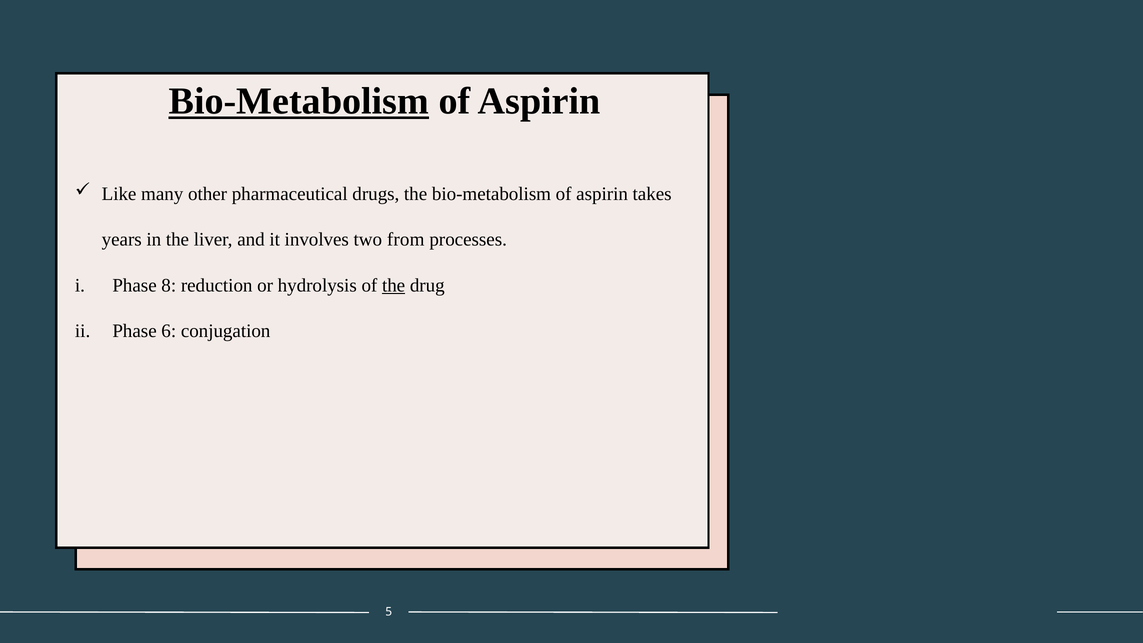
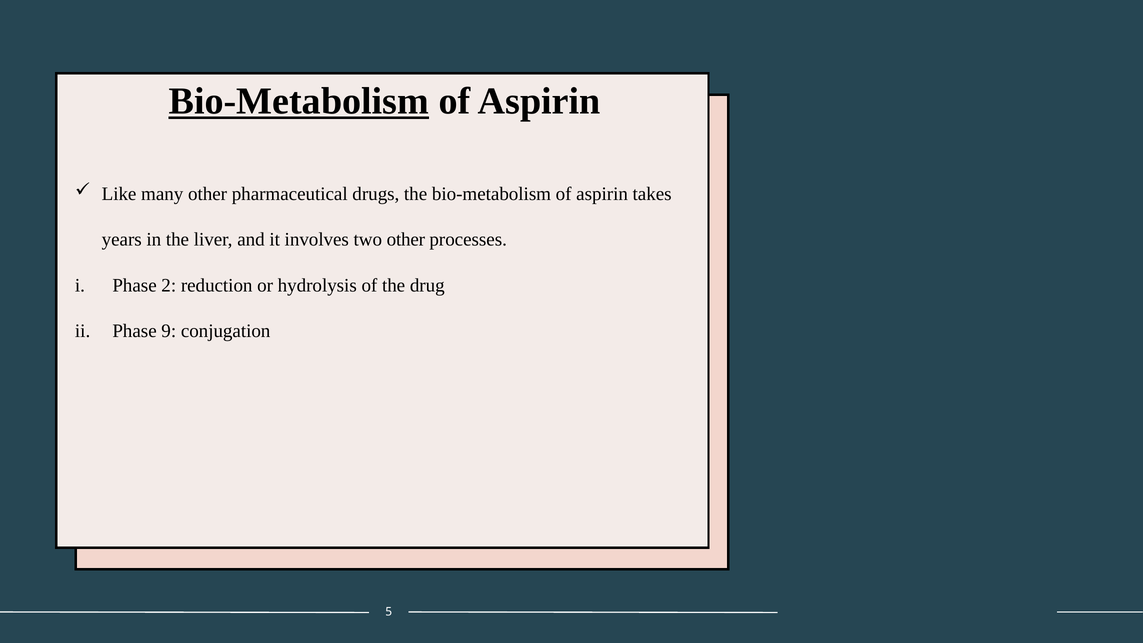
two from: from -> other (406, 240)
8: 8 -> 2 (169, 285)
the underline: present -> none (394, 285)
6: 6 -> 9 (169, 331)
